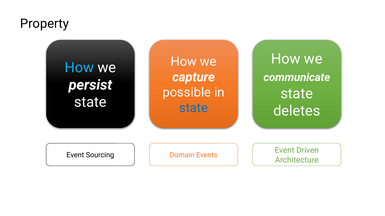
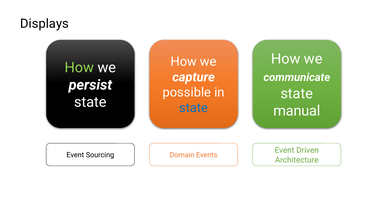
Property: Property -> Displays (44, 24)
How colour: light blue -> light green (79, 68)
deletes: deletes -> manual (297, 111)
